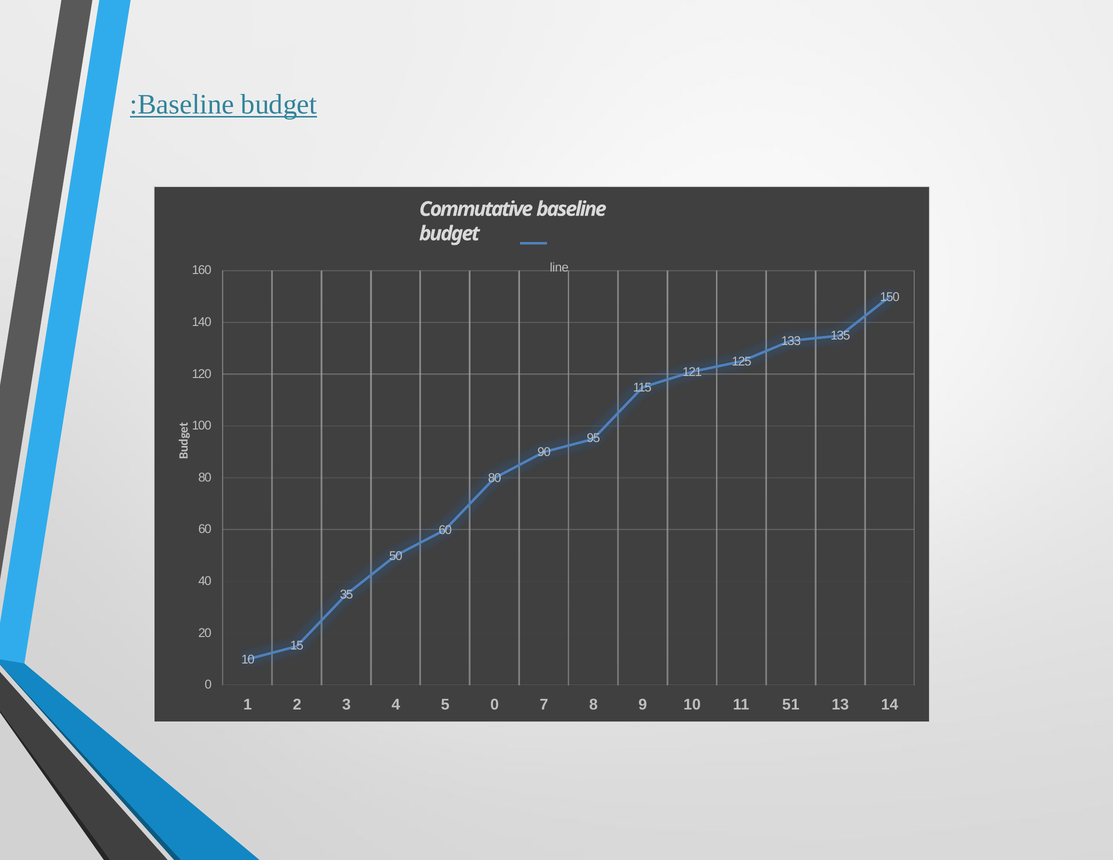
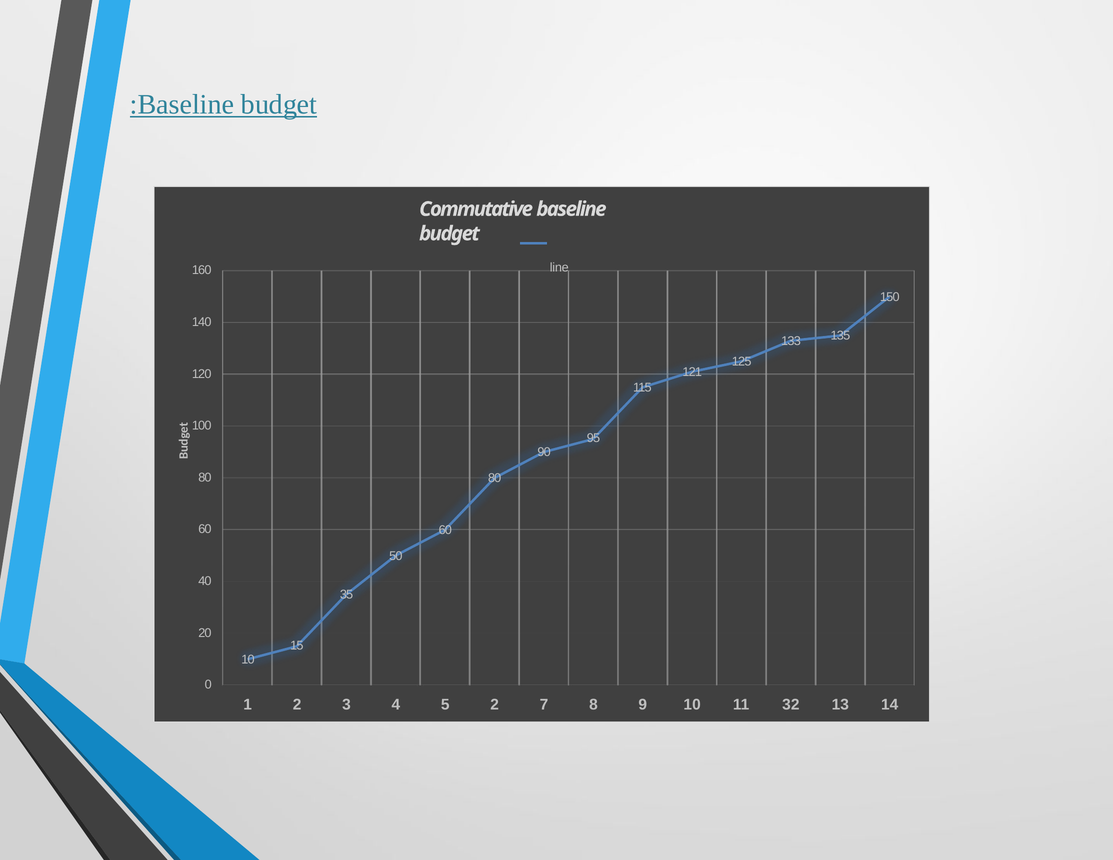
5 0: 0 -> 2 (495, 705)
51: 51 -> 32 (791, 705)
